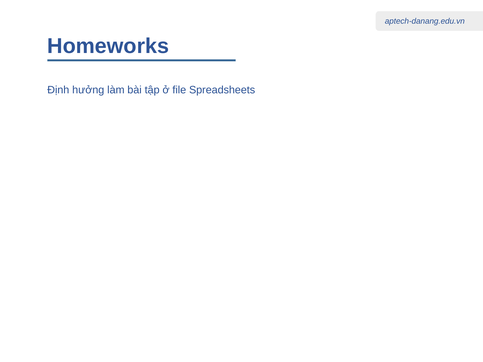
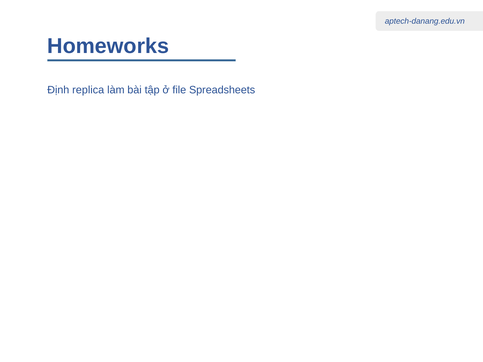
hưởng: hưởng -> replica (88, 90)
